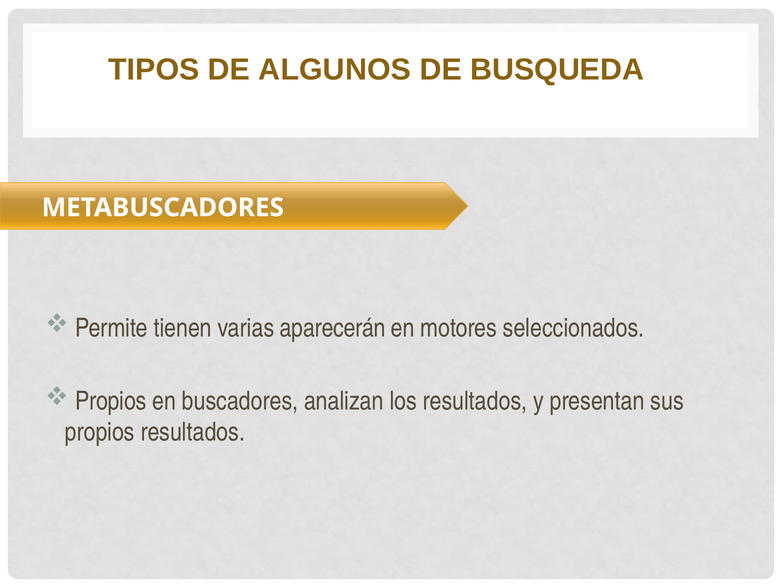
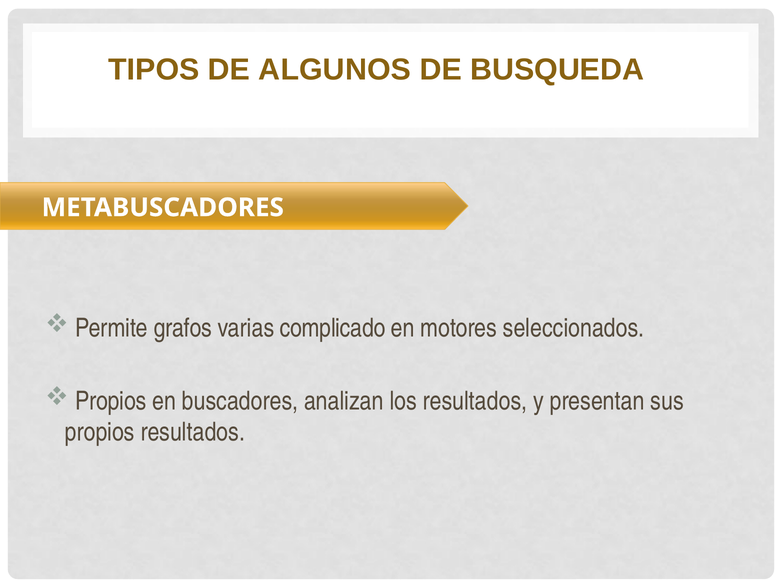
tienen: tienen -> grafos (183, 328)
aparecerán: aparecerán -> complicado (333, 328)
